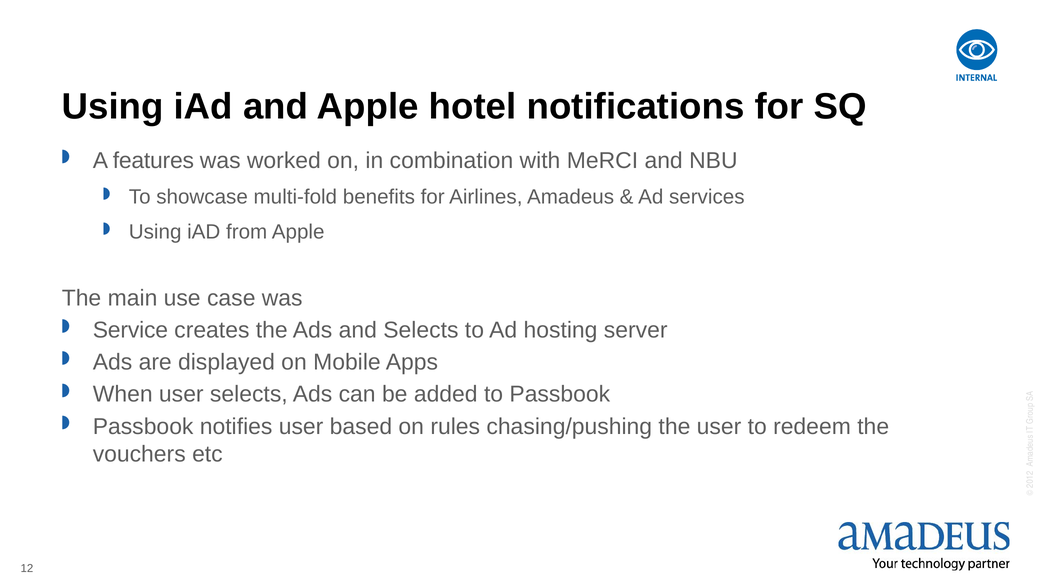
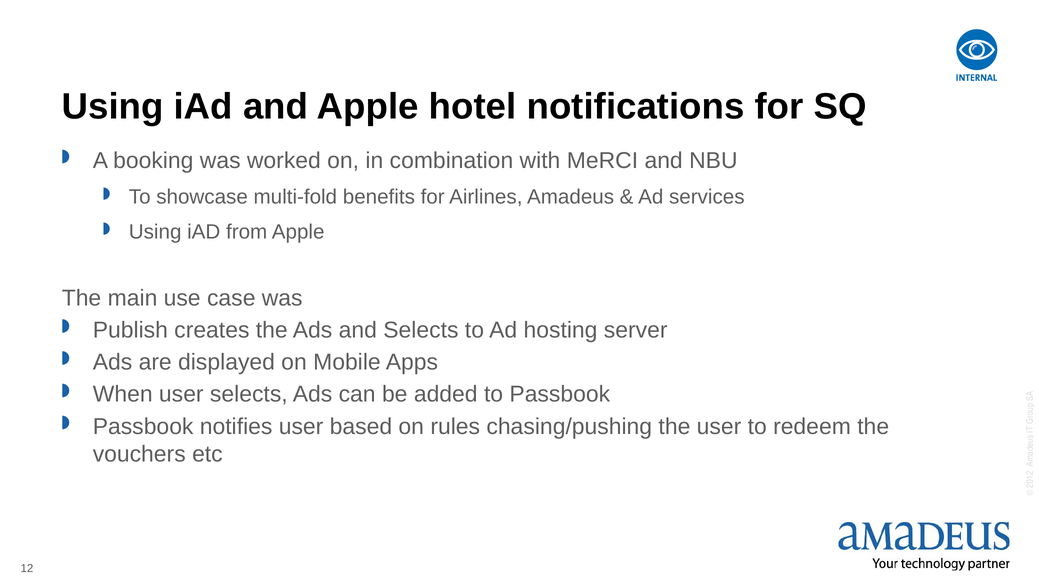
features: features -> booking (153, 161)
Service: Service -> Publish (130, 330)
